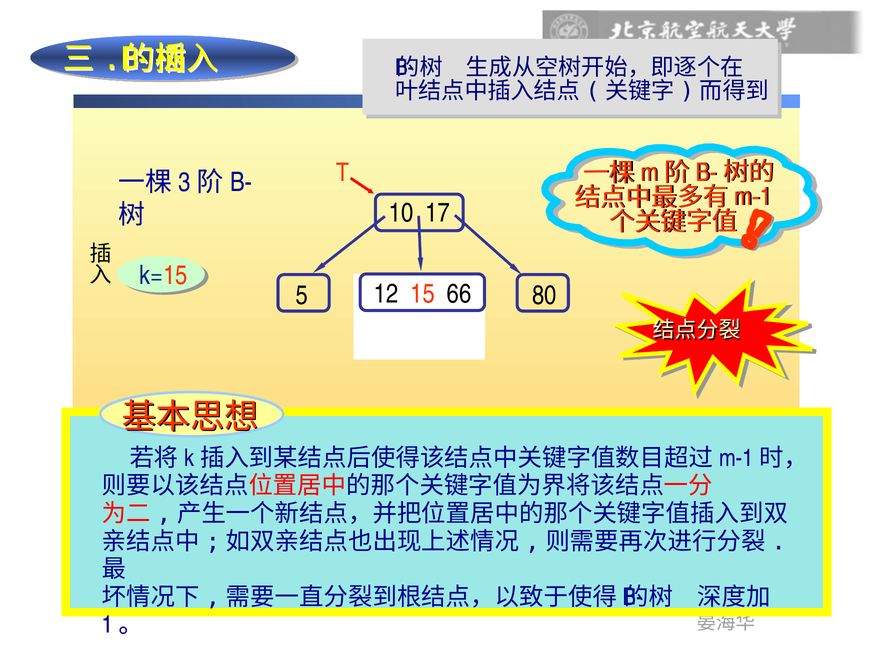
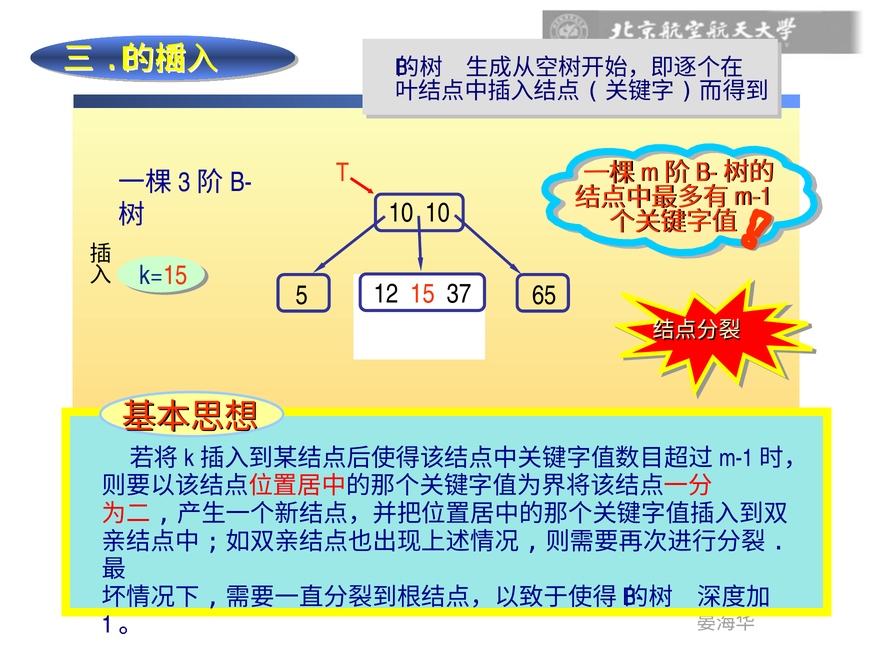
10 17: 17 -> 10 (438, 213)
66: 66 -> 37 (459, 294)
80: 80 -> 65 (544, 295)
